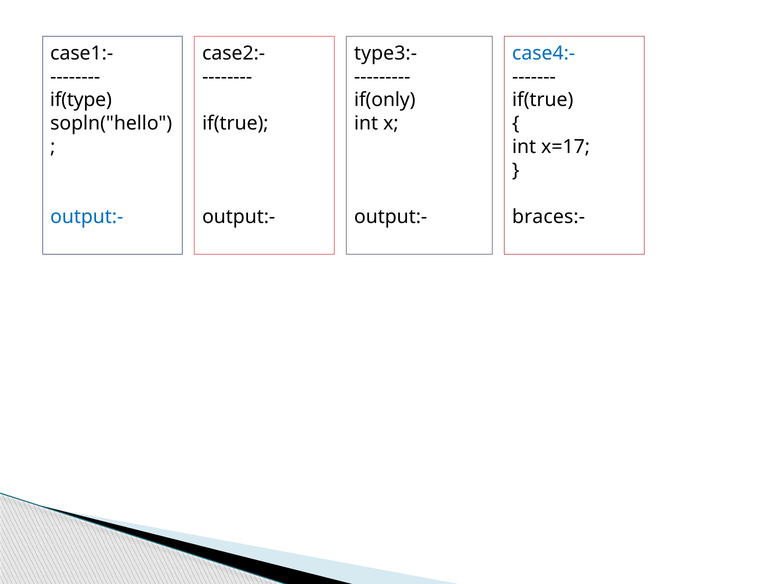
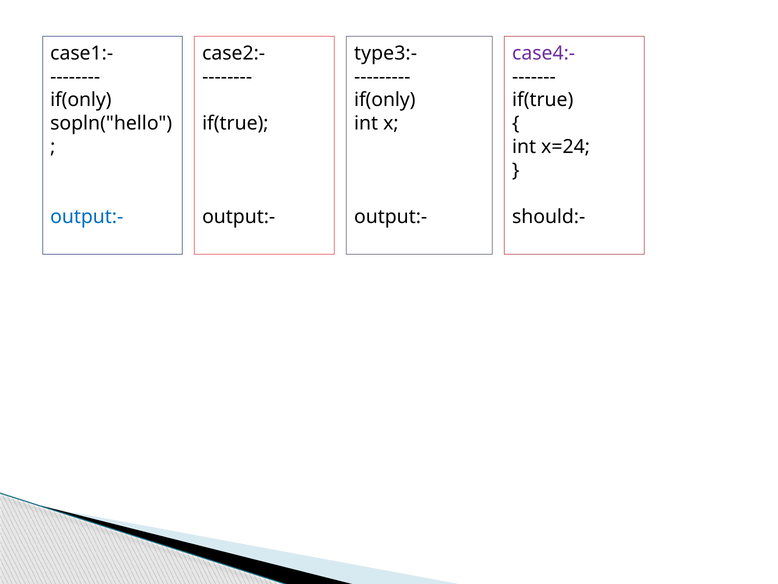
case4:- colour: blue -> purple (544, 53)
if(type: if(type -> if(only (81, 100)
x=17: x=17 -> x=24 (566, 147)
braces:-: braces:- -> should:- (549, 217)
